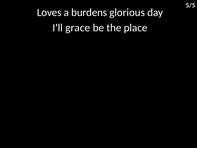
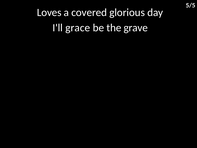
burdens: burdens -> covered (89, 12)
place: place -> grave (136, 28)
